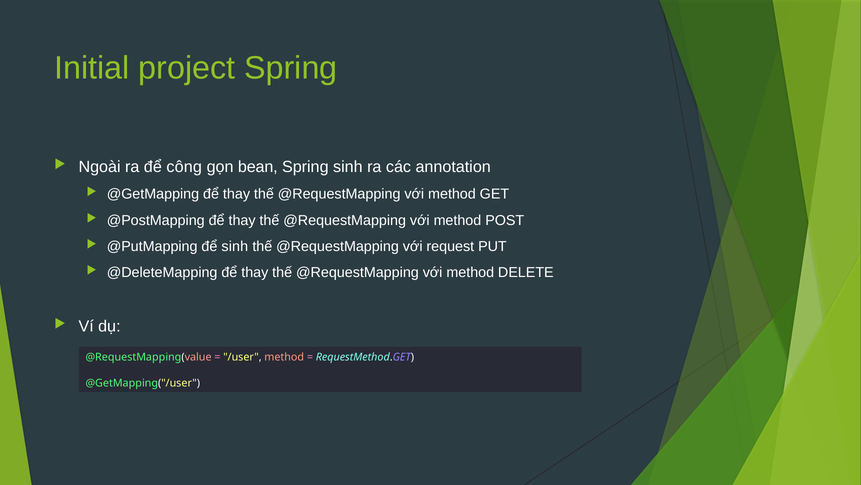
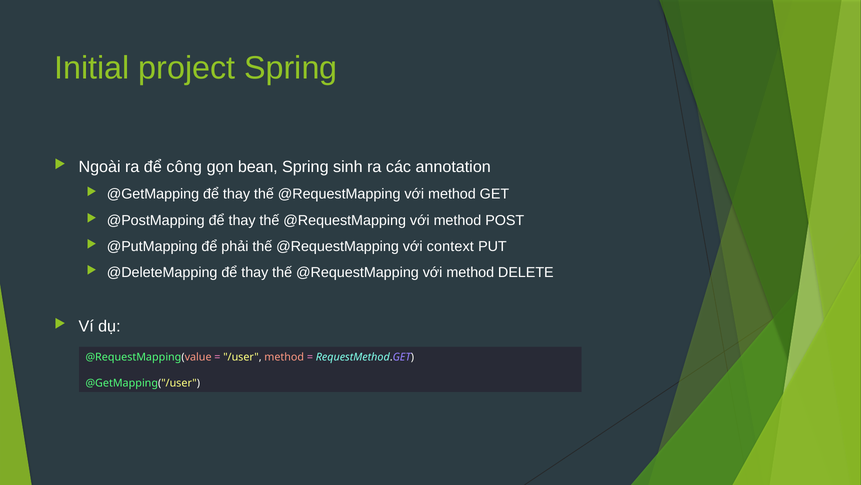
để sinh: sinh -> phải (235, 246)
request: request -> context (450, 246)
